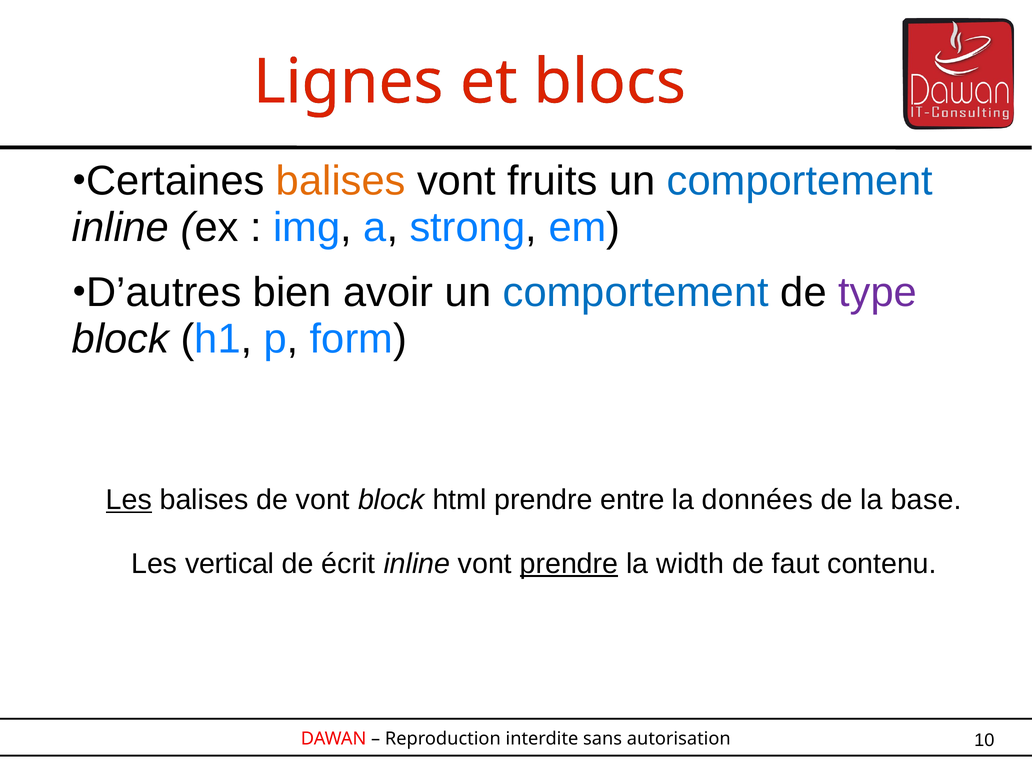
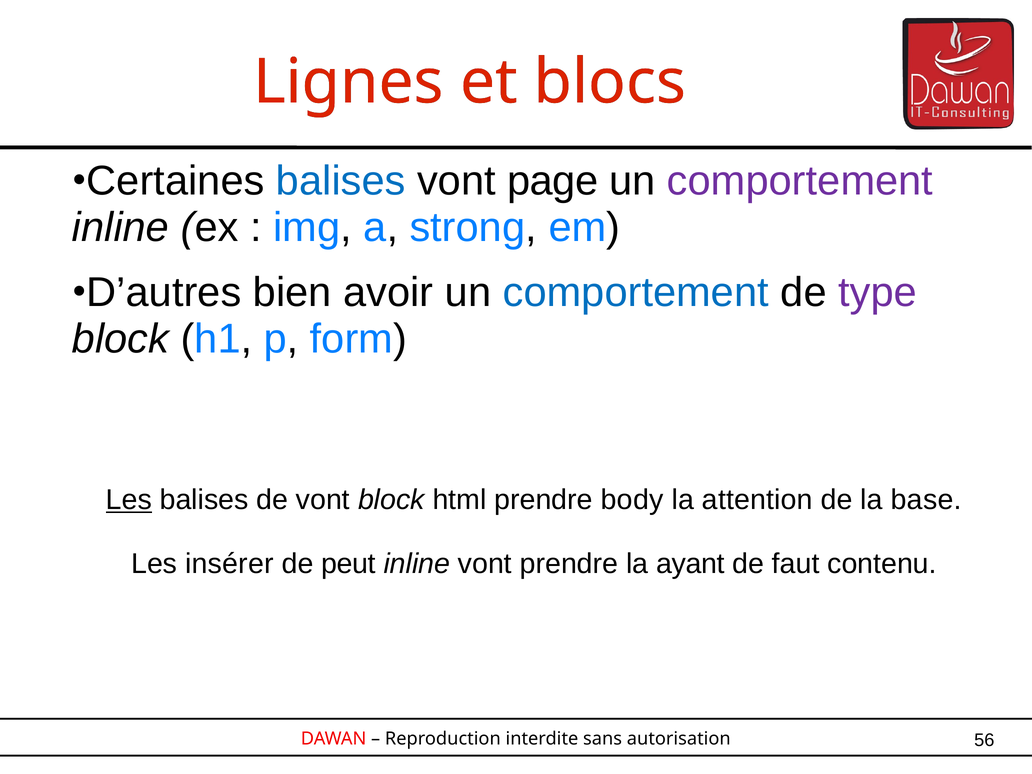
balises colour: orange -> blue (341, 181)
fruits: fruits -> page (553, 181)
comportement colour: blue -> purple (800, 181)
entre: entre -> body (632, 500)
données: données -> attention (757, 500)
vertical: vertical -> insérer (229, 564)
écrit: écrit -> peut (348, 564)
prendre underline: present -> none (569, 564)
width: width -> ayant (690, 564)
10: 10 -> 56 (984, 740)
